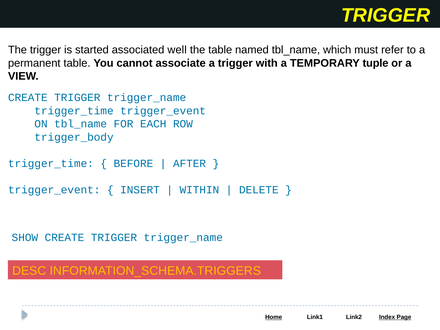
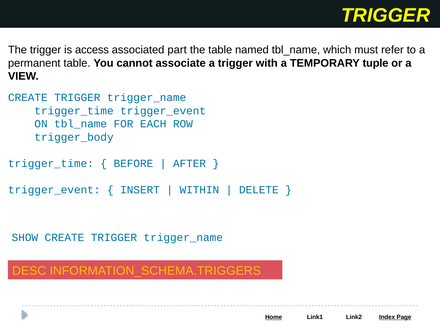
started: started -> access (92, 50)
well: well -> part (177, 50)
